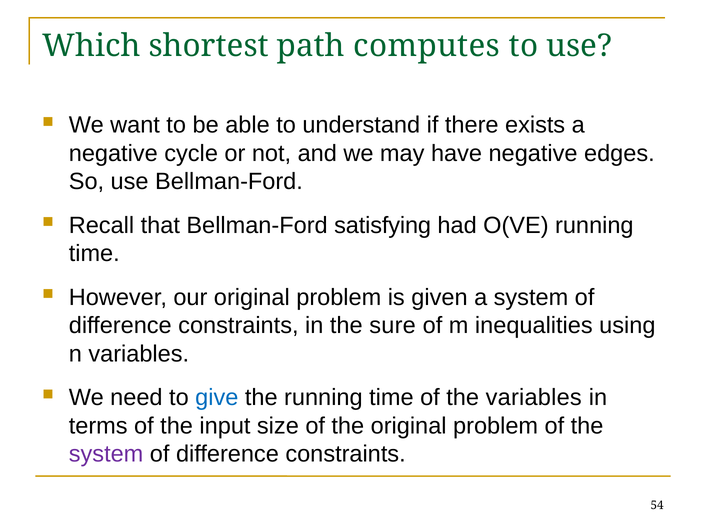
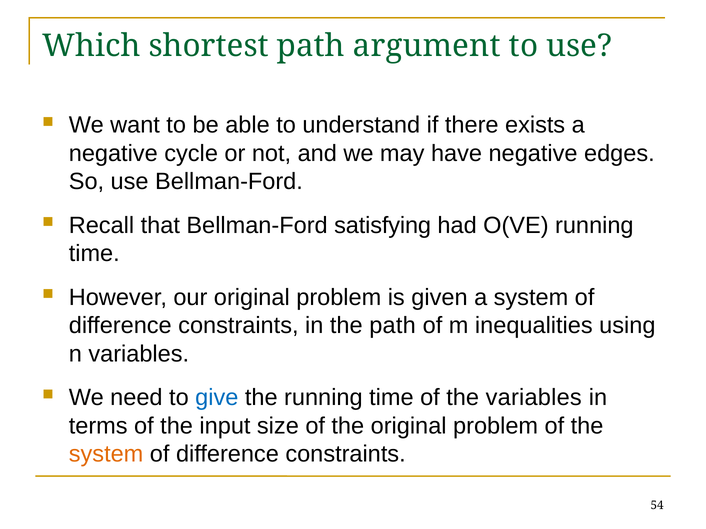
computes: computes -> argument (427, 46)
the sure: sure -> path (393, 326)
system colour: purple -> orange (106, 455)
